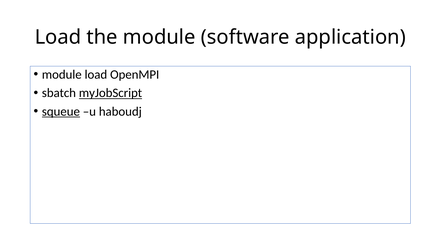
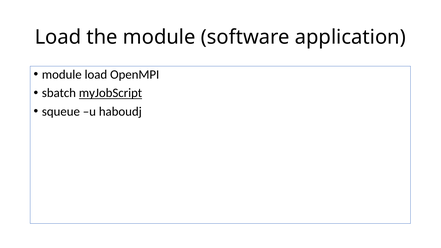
squeue underline: present -> none (61, 112)
